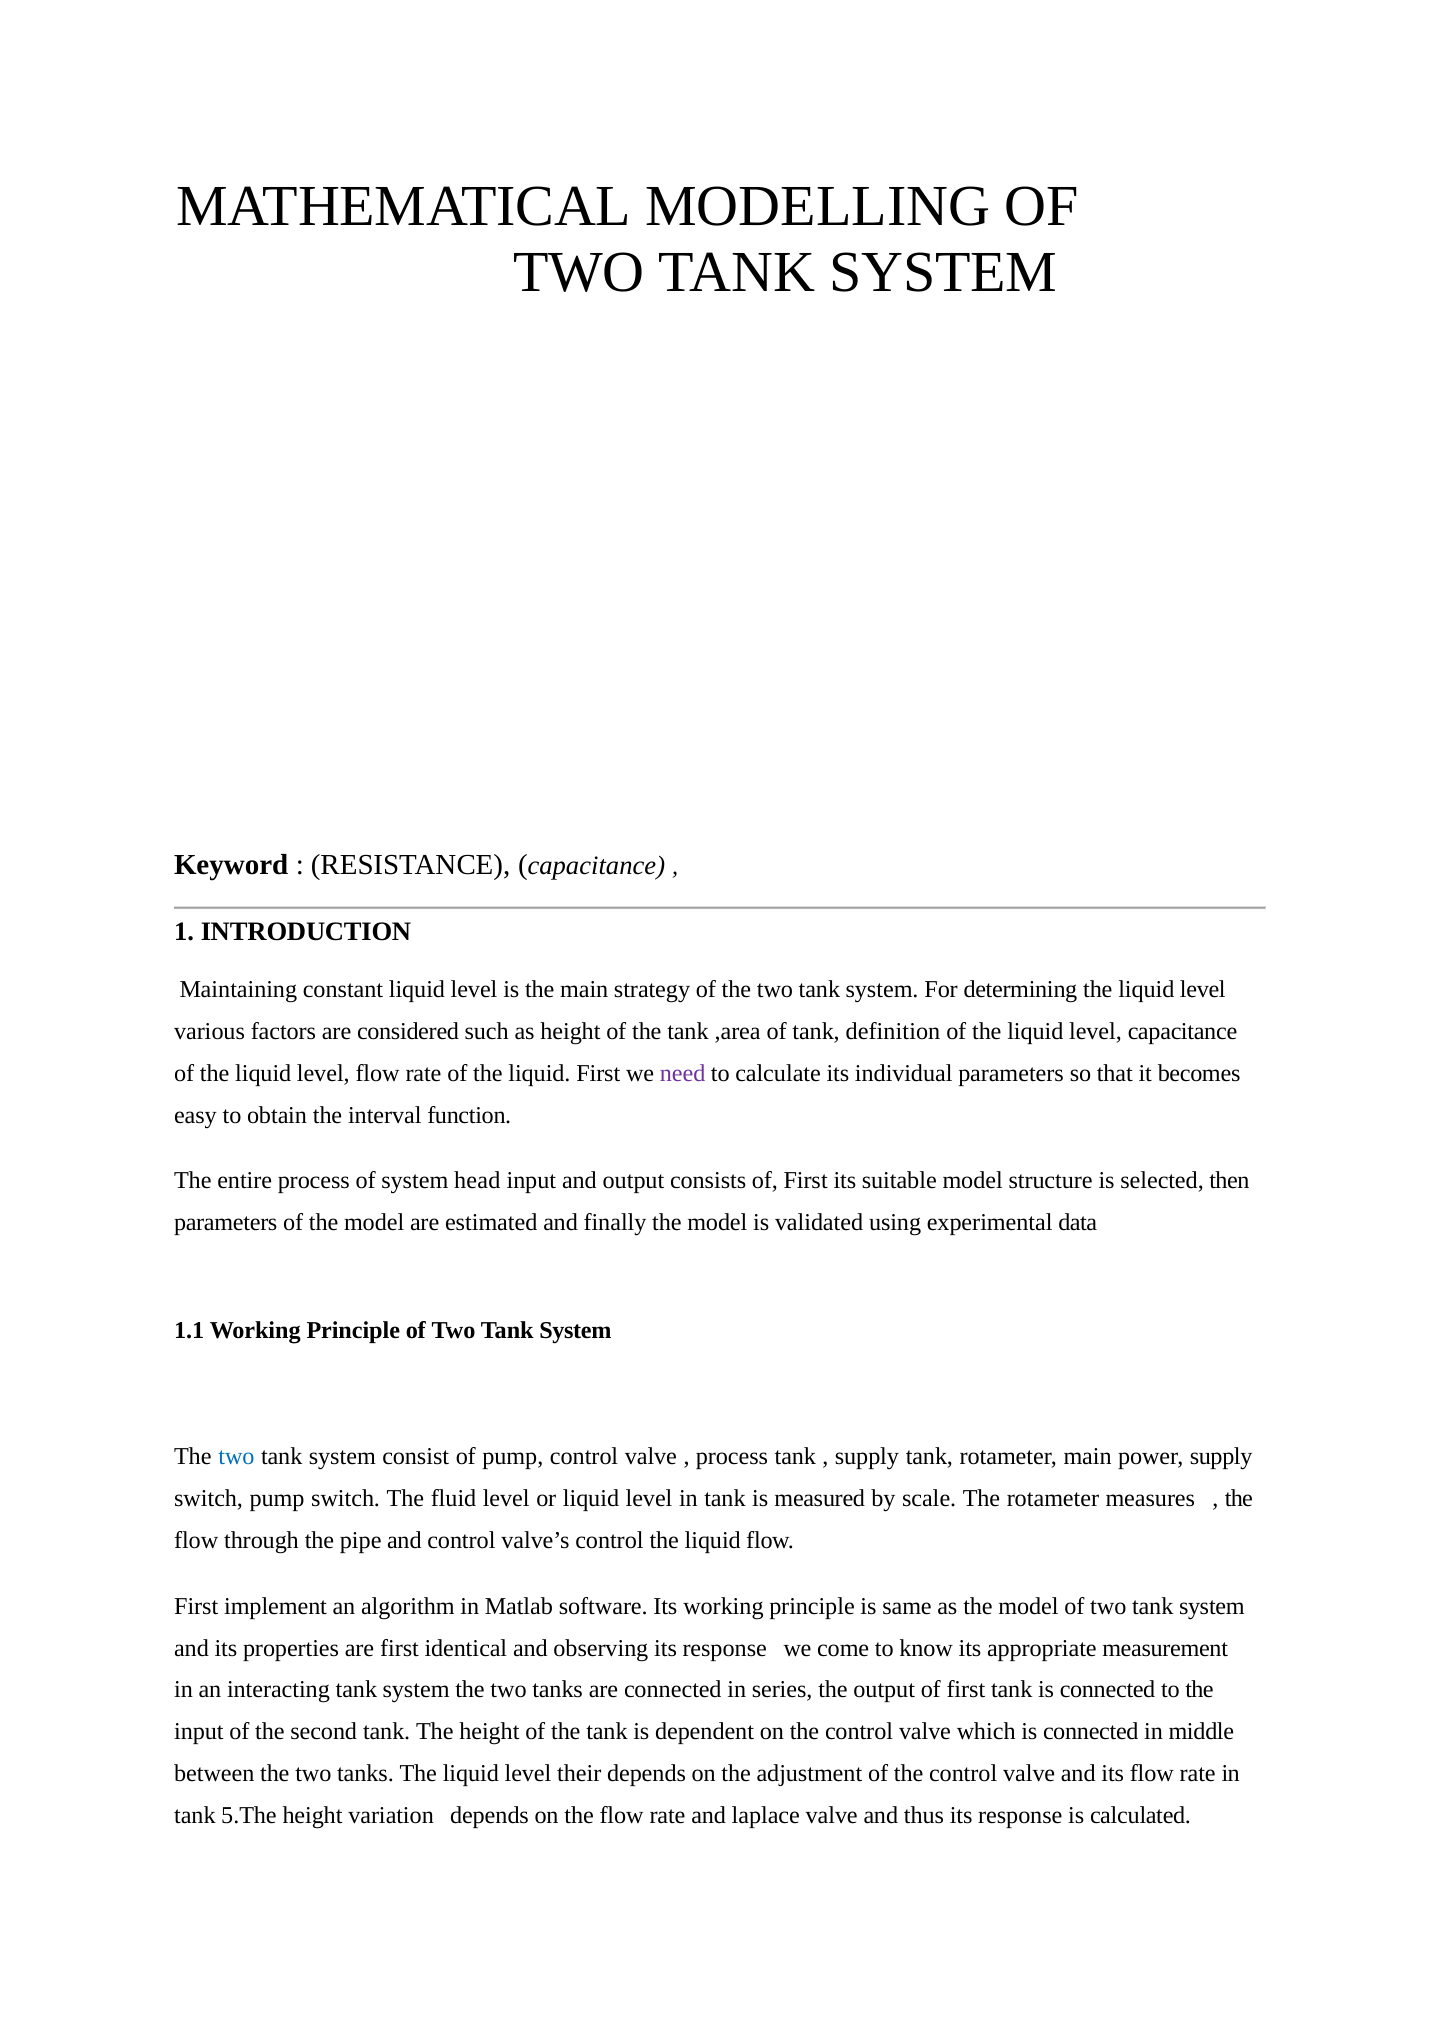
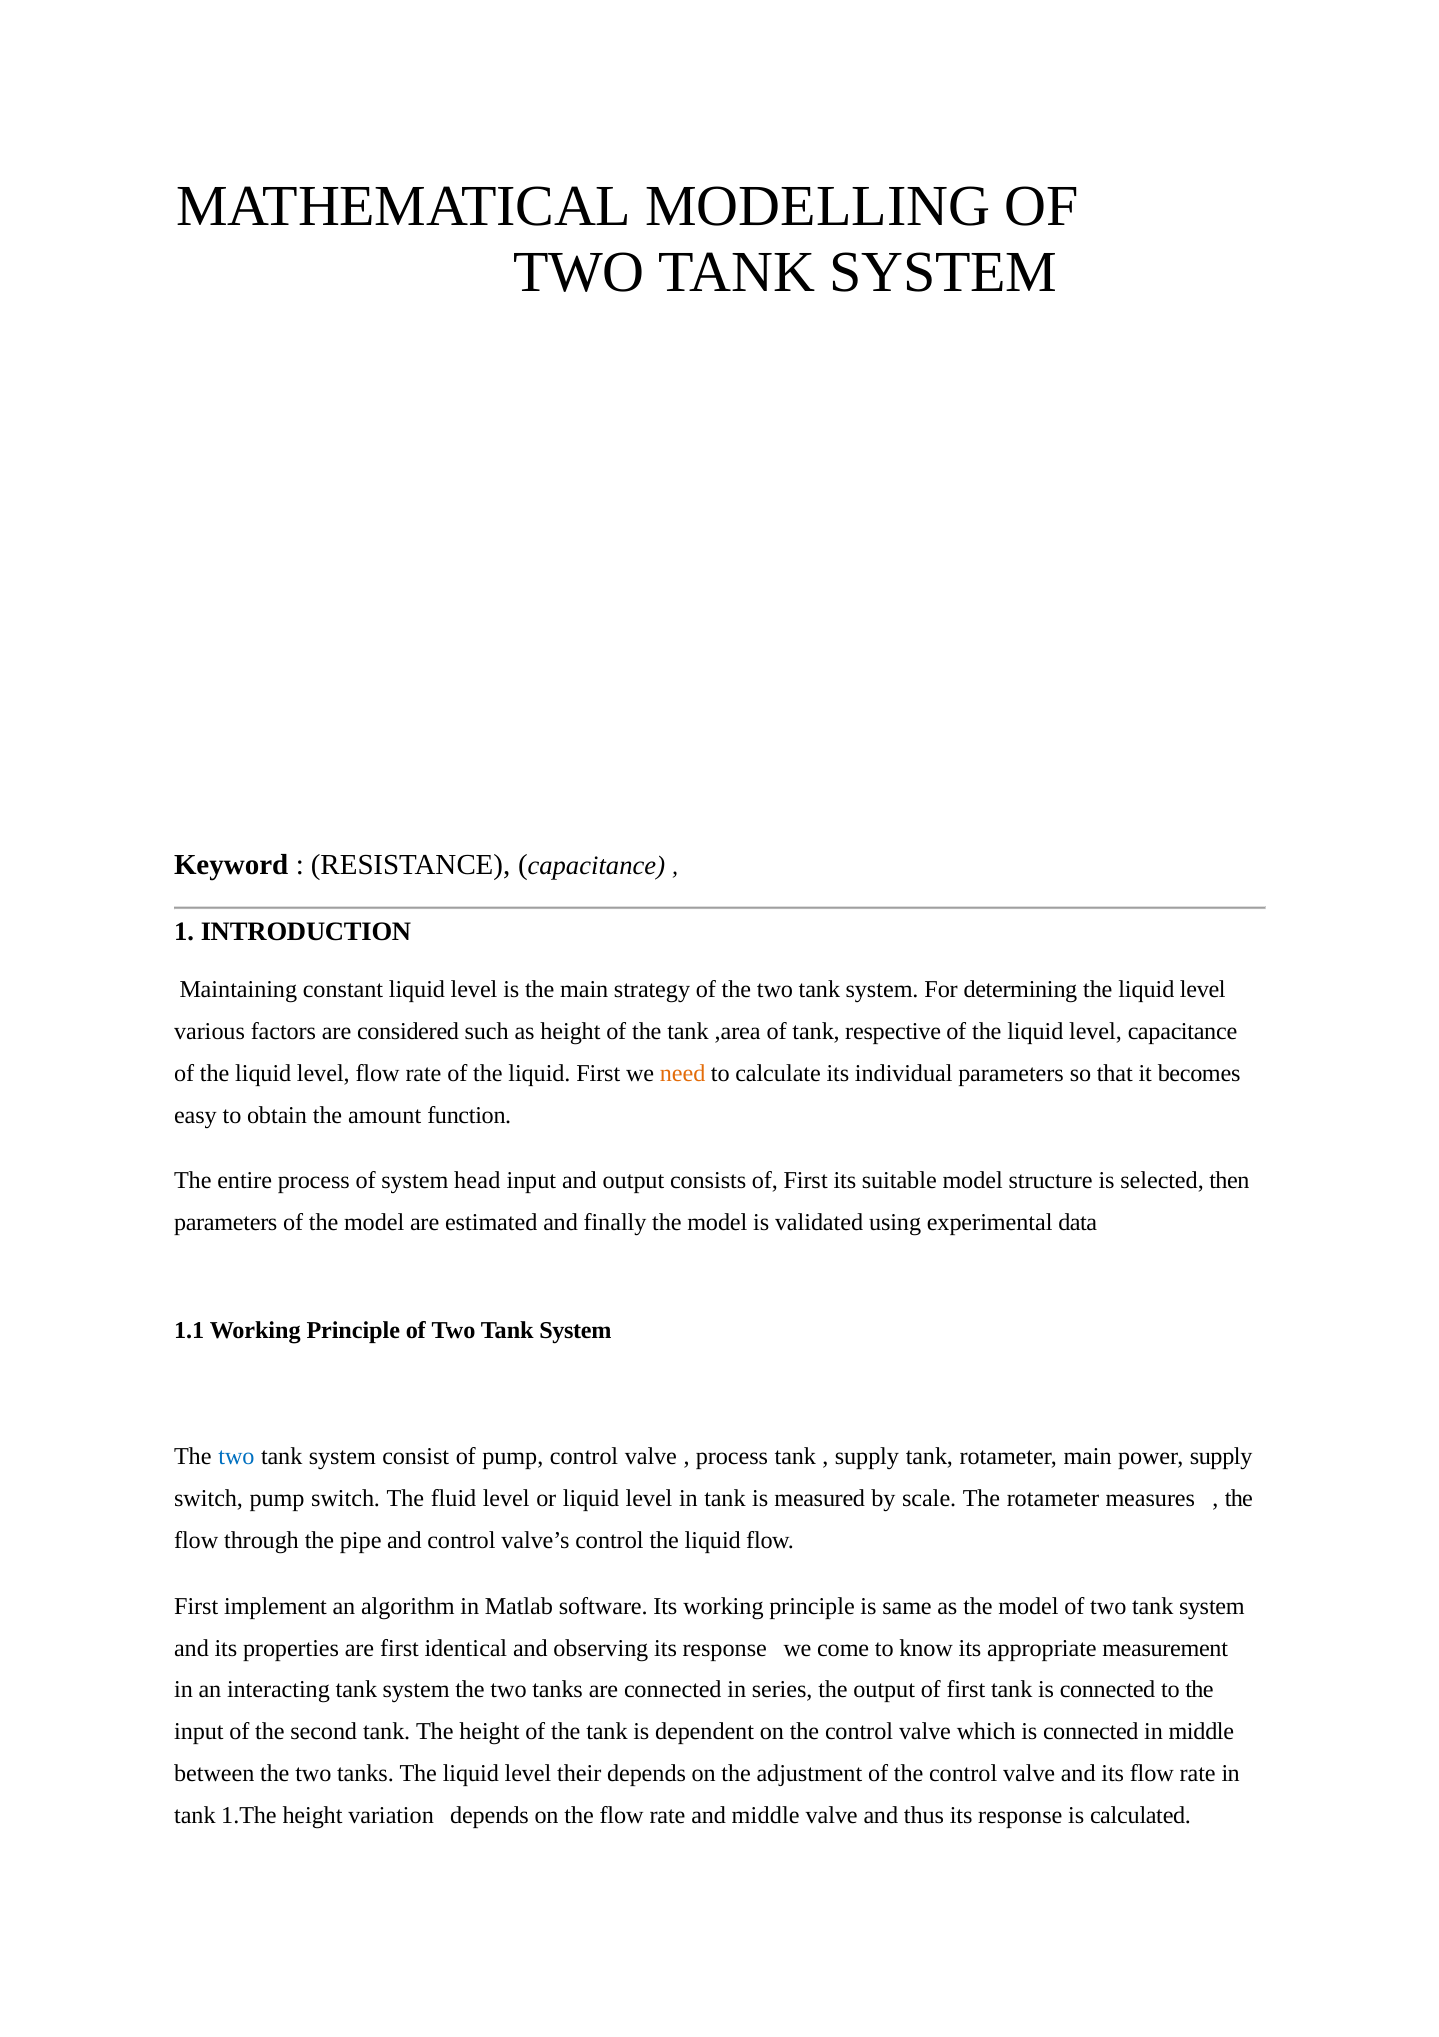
definition: definition -> respective (893, 1031)
need colour: purple -> orange (683, 1073)
interval: interval -> amount (385, 1115)
5.The: 5.The -> 1.The (249, 1815)
and laplace: laplace -> middle (766, 1815)
